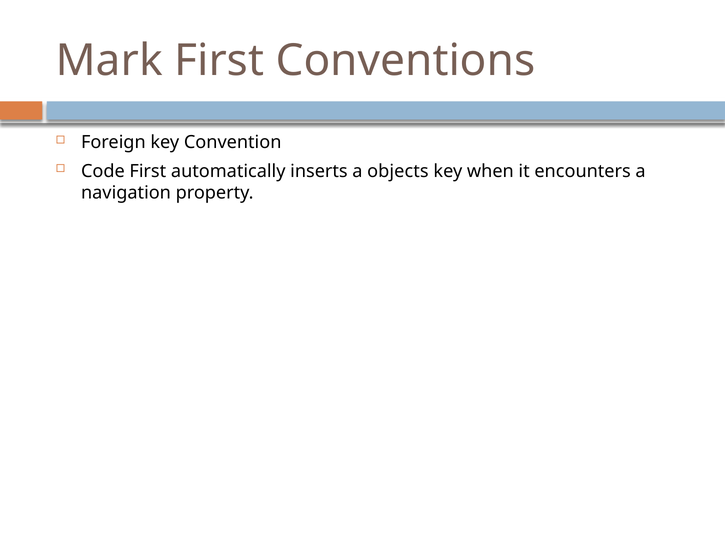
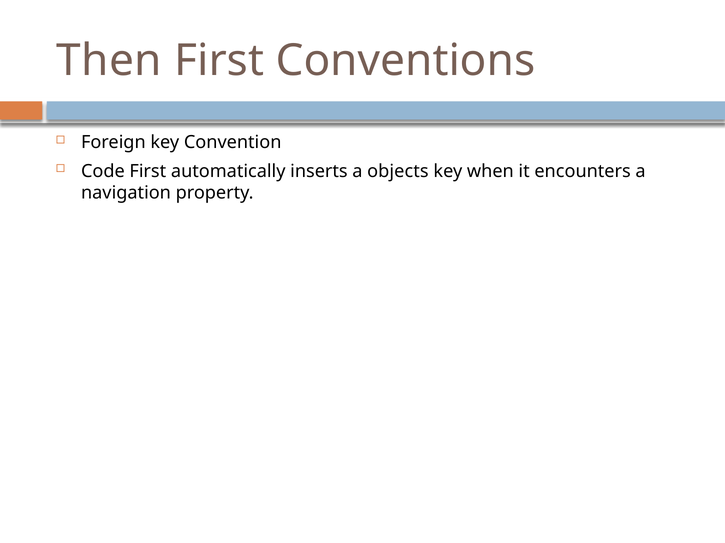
Mark: Mark -> Then (109, 61)
